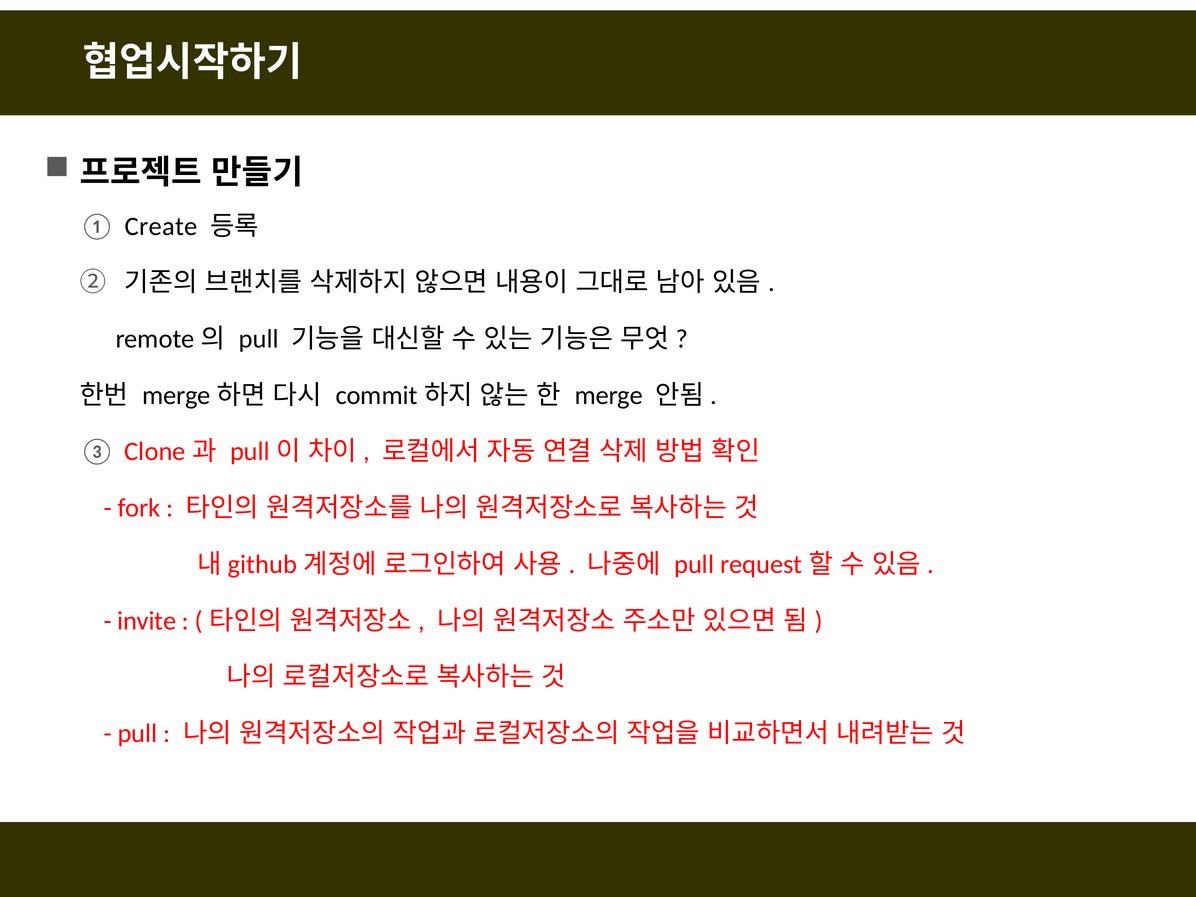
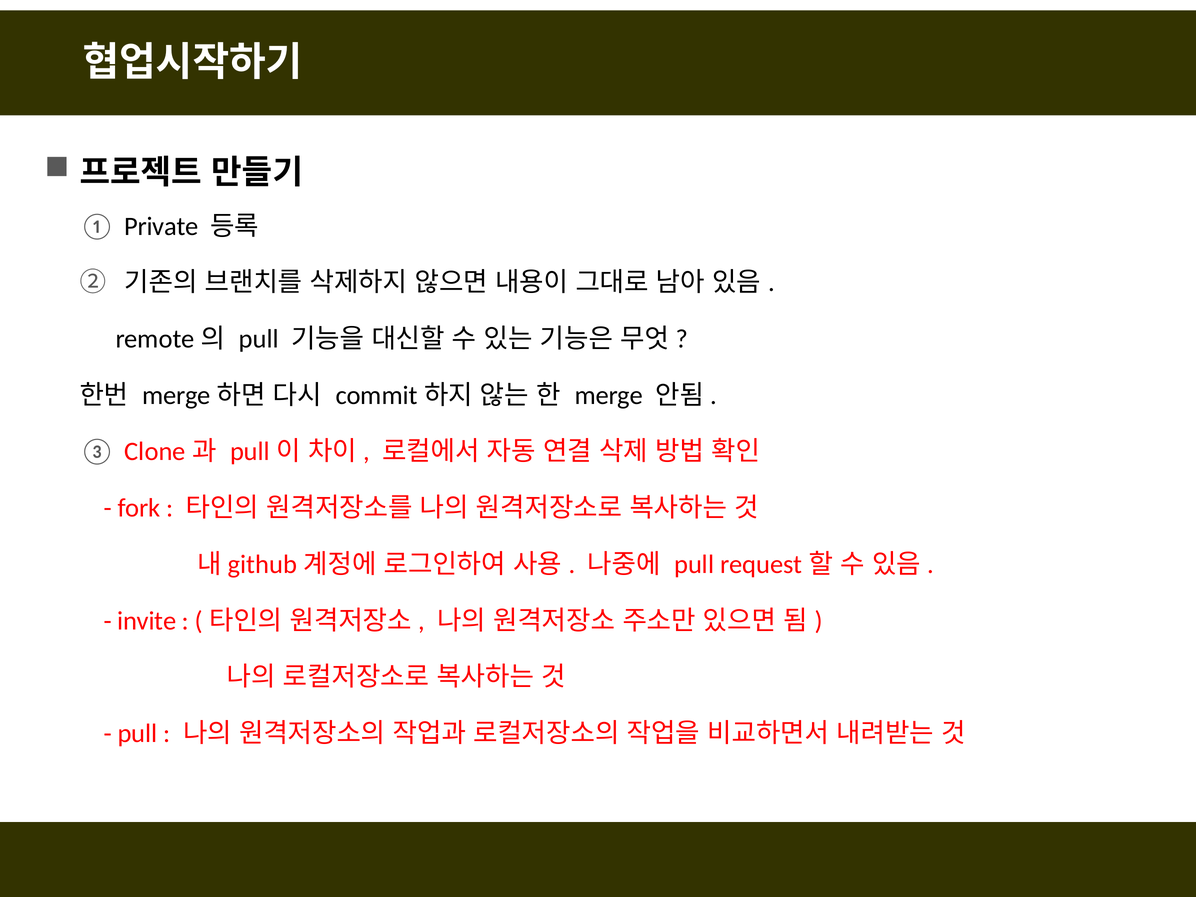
Create: Create -> Private (161, 226)
